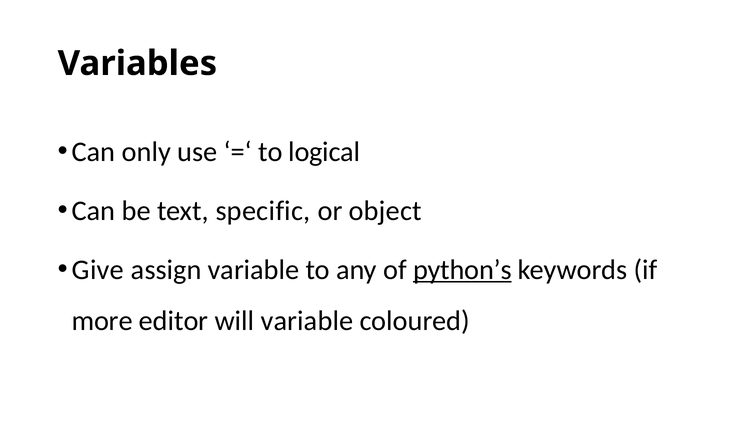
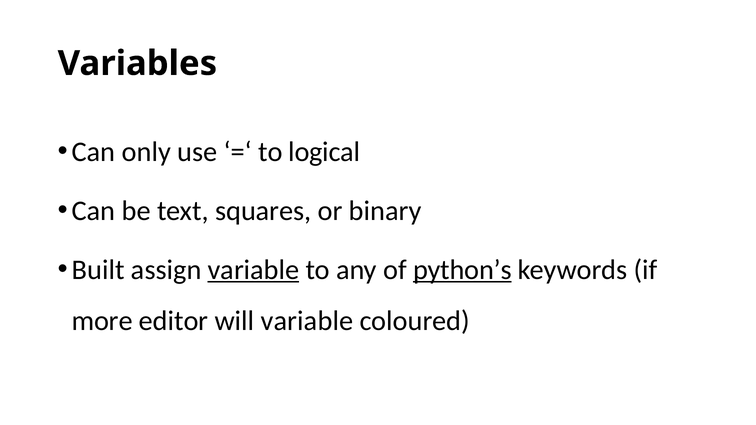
specific: specific -> squares (263, 211)
object: object -> binary (385, 211)
Give: Give -> Built (98, 270)
variable underline: none -> present (253, 270)
